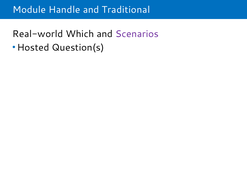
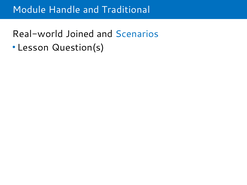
Which: Which -> Joined (80, 34)
Scenarios colour: purple -> blue (137, 34)
Hosted: Hosted -> Lesson (33, 48)
